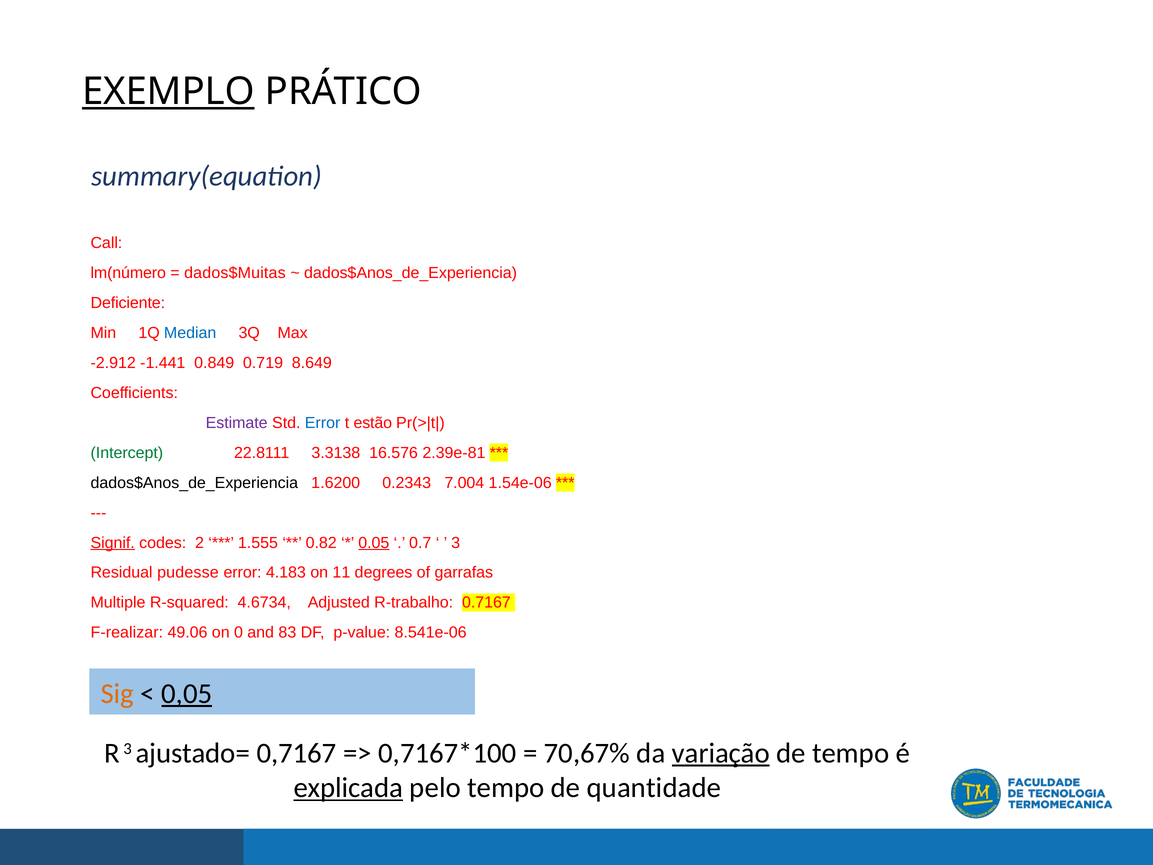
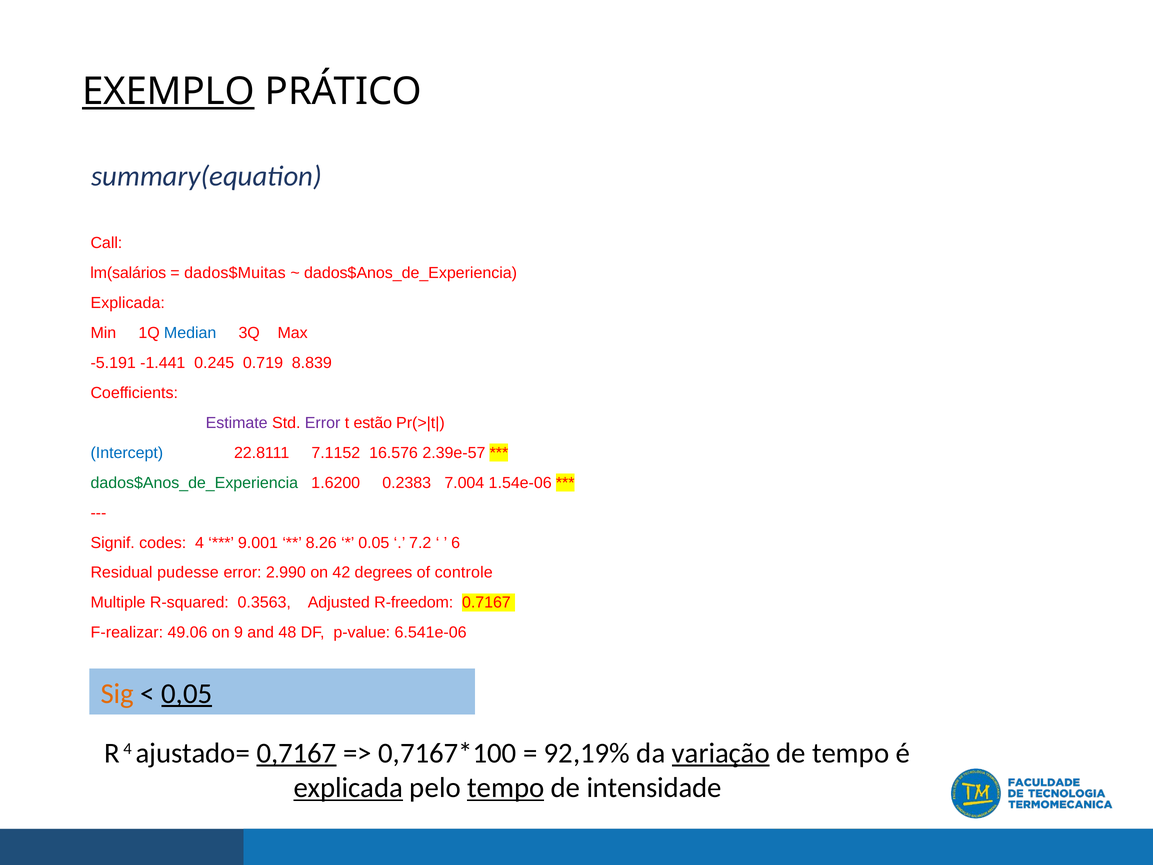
lm(número: lm(número -> lm(salários (128, 273)
Deficiente: Deficiente -> Explicada (128, 303)
-2.912: -2.912 -> -5.191 (113, 363)
0.849: 0.849 -> 0.245 (214, 363)
8.649: 8.649 -> 8.839 (312, 363)
Error colour: blue -> purple (323, 423)
Intercept colour: green -> blue (127, 453)
3.3138: 3.3138 -> 7.1152 (336, 453)
2.39e-81: 2.39e-81 -> 2.39e-57 (454, 453)
dados$Anos_de_Experiencia colour: black -> green (194, 483)
0.2343: 0.2343 -> 0.2383 (407, 483)
Signif underline: present -> none (113, 543)
codes 2: 2 -> 4 (200, 543)
1.555: 1.555 -> 9.001 (258, 543)
0.82: 0.82 -> 8.26 (321, 543)
0.05 underline: present -> none (374, 543)
0.7: 0.7 -> 7.2 (420, 543)
3: 3 -> 6 (456, 543)
4.183: 4.183 -> 2.990 (286, 573)
11: 11 -> 42 (341, 573)
garrafas: garrafas -> controle (464, 573)
4.6734: 4.6734 -> 0.3563 (264, 602)
R-trabalho: R-trabalho -> R-freedom (414, 602)
0: 0 -> 9 (239, 632)
83: 83 -> 48 (287, 632)
8.541e-06: 8.541e-06 -> 6.541e-06 (431, 632)
R 3: 3 -> 4 (128, 748)
0,7167 underline: none -> present (297, 753)
70,67%: 70,67% -> 92,19% (587, 753)
tempo underline: none -> present (506, 788)
quantidade: quantidade -> intensidade (654, 788)
